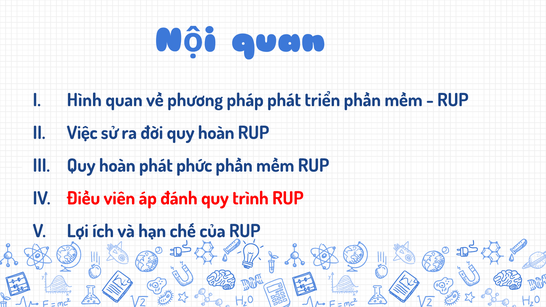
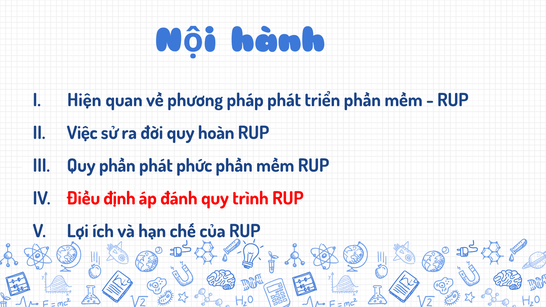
quan: quan -> hành (278, 40)
Hình: Hình -> Hiện (84, 100)
hoàn: hoàn -> phần (117, 166)
viên: viên -> định (120, 199)
